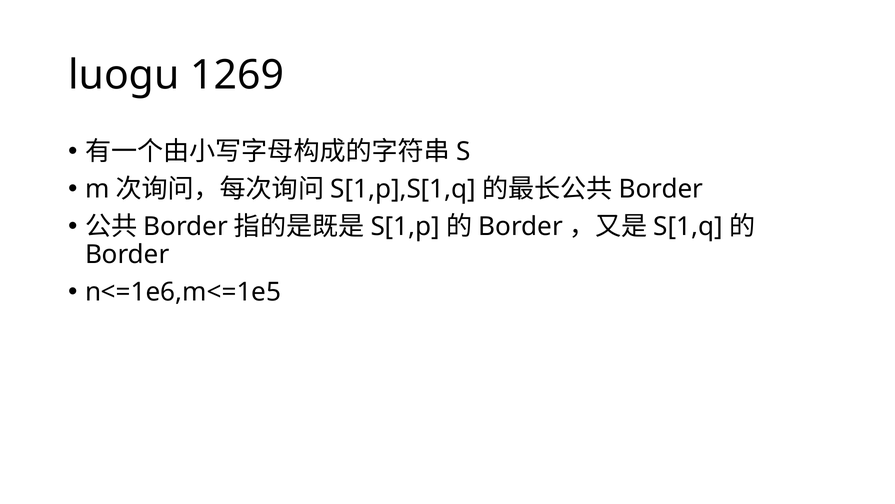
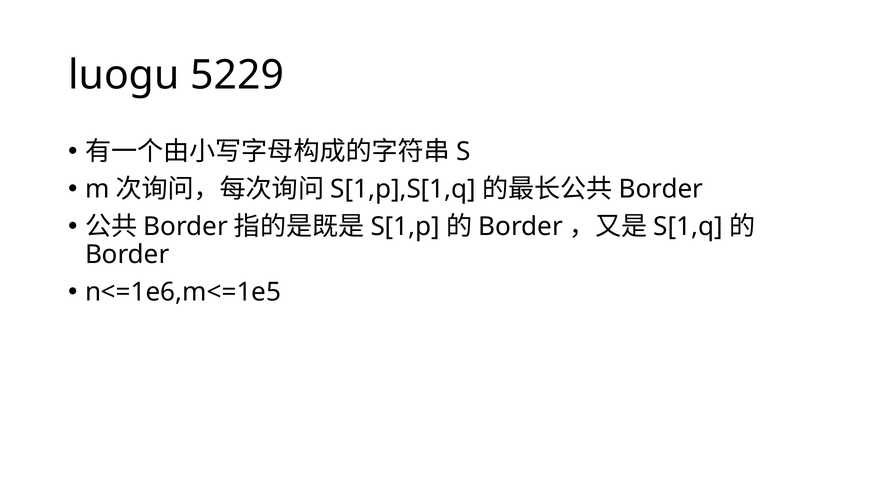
1269: 1269 -> 5229 (237, 75)
